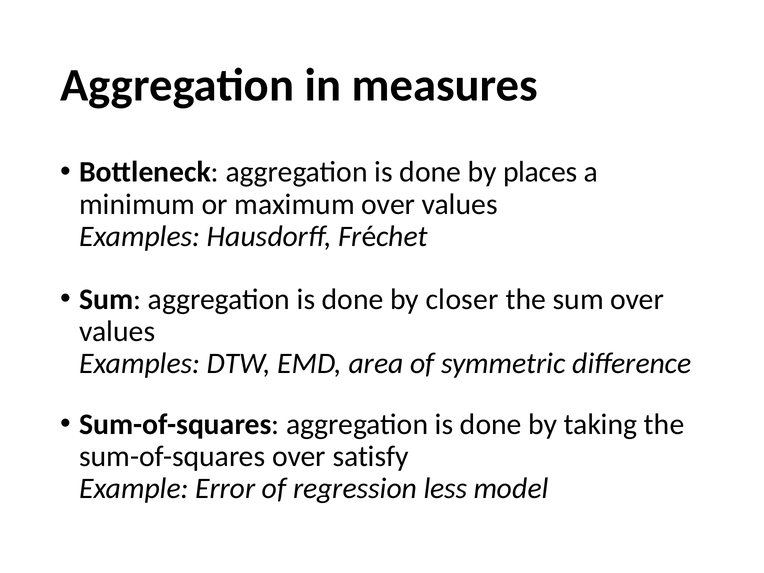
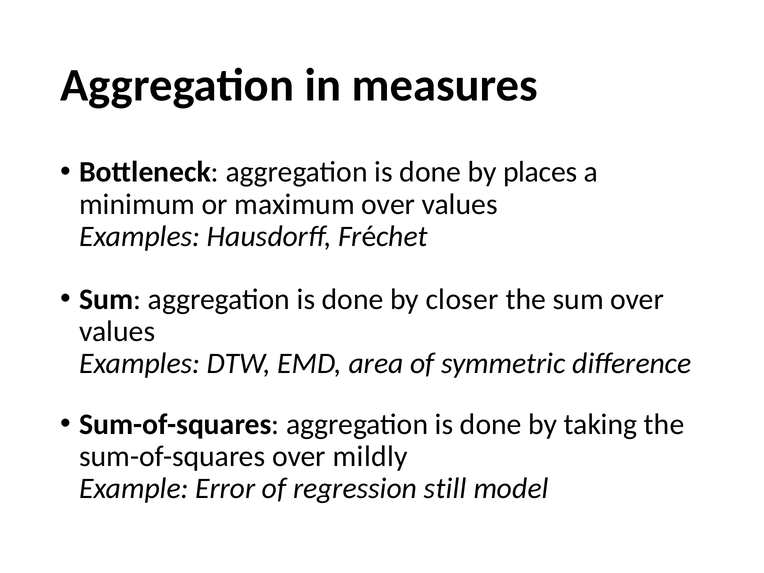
satisfy: satisfy -> mildly (370, 456)
less: less -> still (445, 488)
